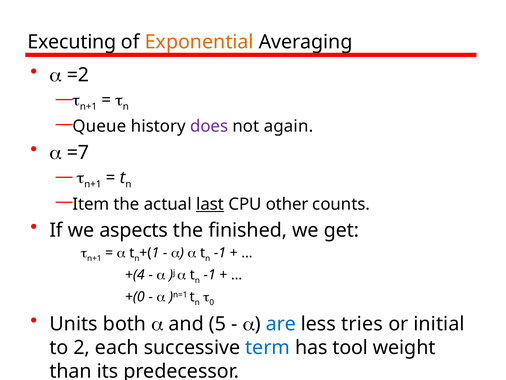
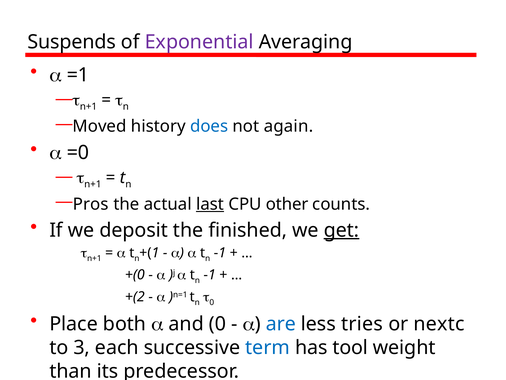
Executing: Executing -> Suspends (72, 42)
Exponential colour: orange -> purple (199, 42)
=2: =2 -> =1 (78, 75)
Queue: Queue -> Moved (100, 126)
does colour: purple -> blue (209, 126)
=7: =7 -> =0 (78, 152)
Item: Item -> Pros (91, 204)
aspects: aspects -> deposit (134, 230)
get underline: none -> present (341, 230)
+(4: +(4 -> +(0 (135, 275)
+(0: +(0 -> +(2 (135, 297)
Units: Units -> Place (74, 323)
and 5: 5 -> 0 (218, 323)
initial: initial -> nextc (439, 323)
2: 2 -> 3 (82, 347)
